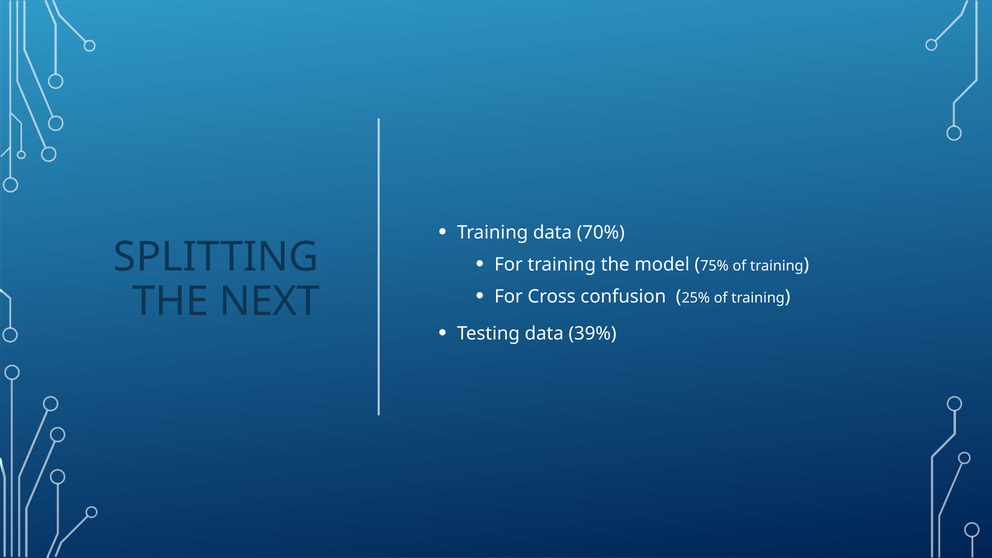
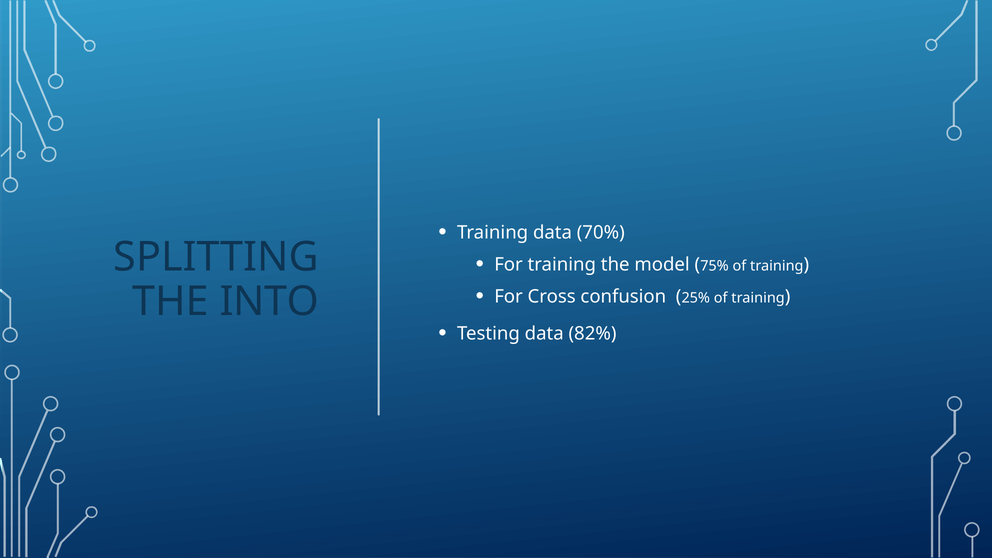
NEXT: NEXT -> INTO (269, 302)
39%: 39% -> 82% (592, 334)
